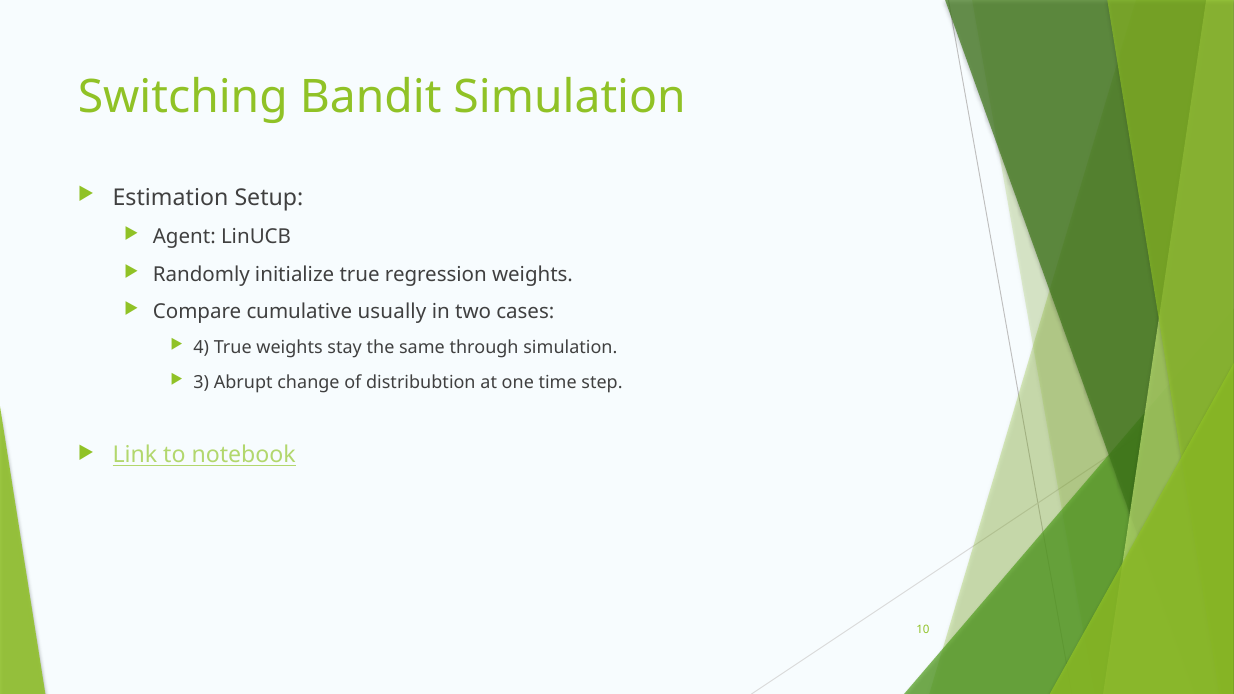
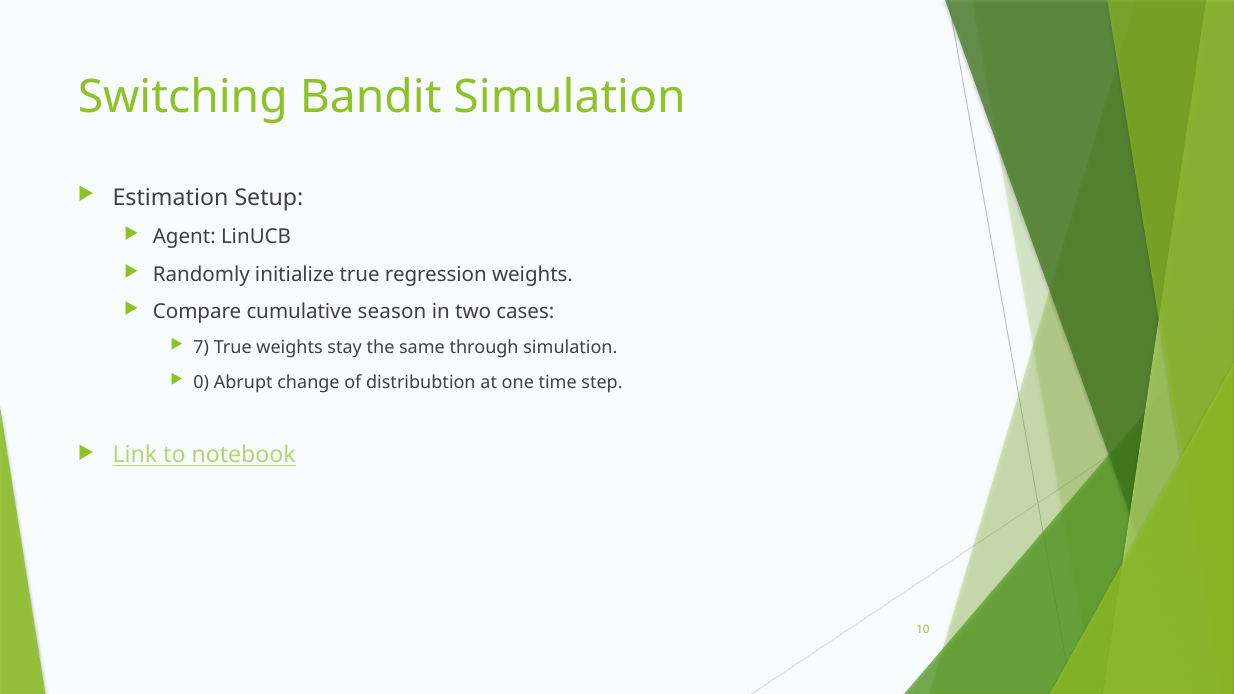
usually: usually -> season (392, 312)
4: 4 -> 7 (201, 348)
3: 3 -> 0 (201, 382)
